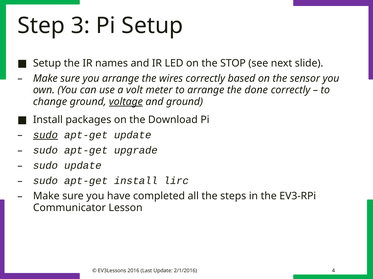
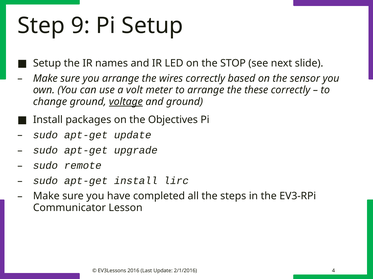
3: 3 -> 9 (80, 26)
done: done -> these (256, 90)
Download: Download -> Objectives (173, 120)
sudo underline: present -> none (45, 135)
sudo update: update -> remote (83, 166)
